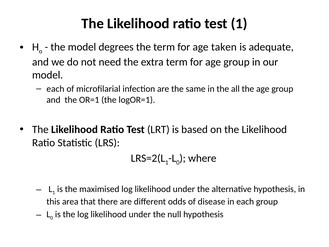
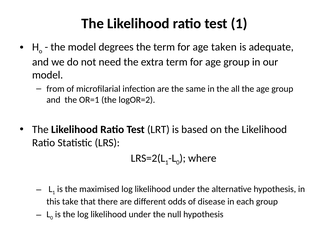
each: each -> from (55, 89)
logOR=1: logOR=1 -> logOR=2 (137, 100)
area: area -> take (70, 201)
